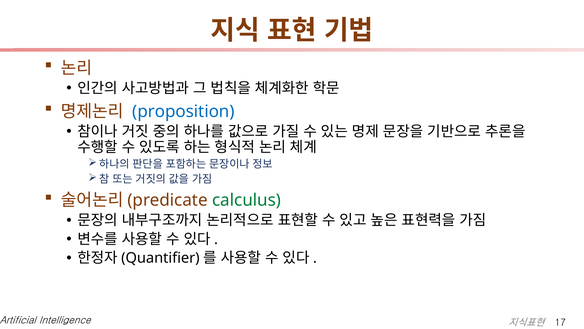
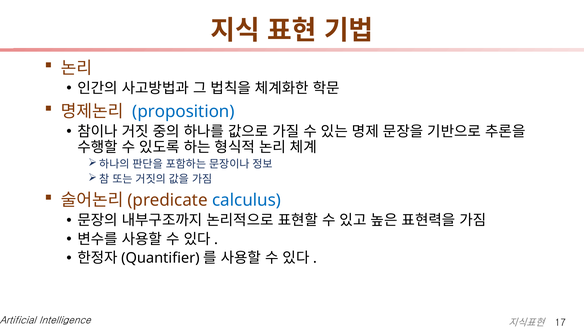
calculus colour: green -> blue (247, 200)
